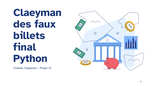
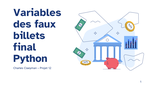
Claeyman: Claeyman -> Variables (37, 13)
